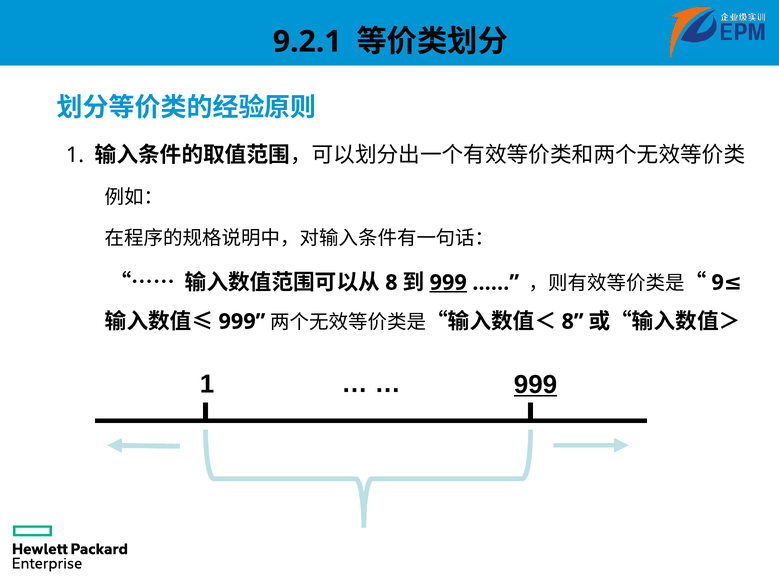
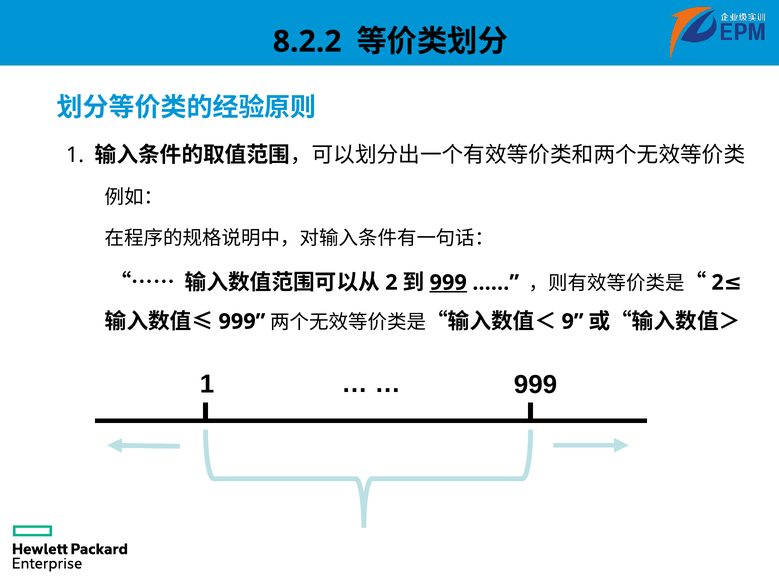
9.2.1: 9.2.1 -> 8.2.2 (307, 42)
8: 8 -> 2 (391, 283)
9: 9 -> 2 (718, 283)
8: 8 -> 9 (573, 322)
999 underline: present -> none (536, 385)
